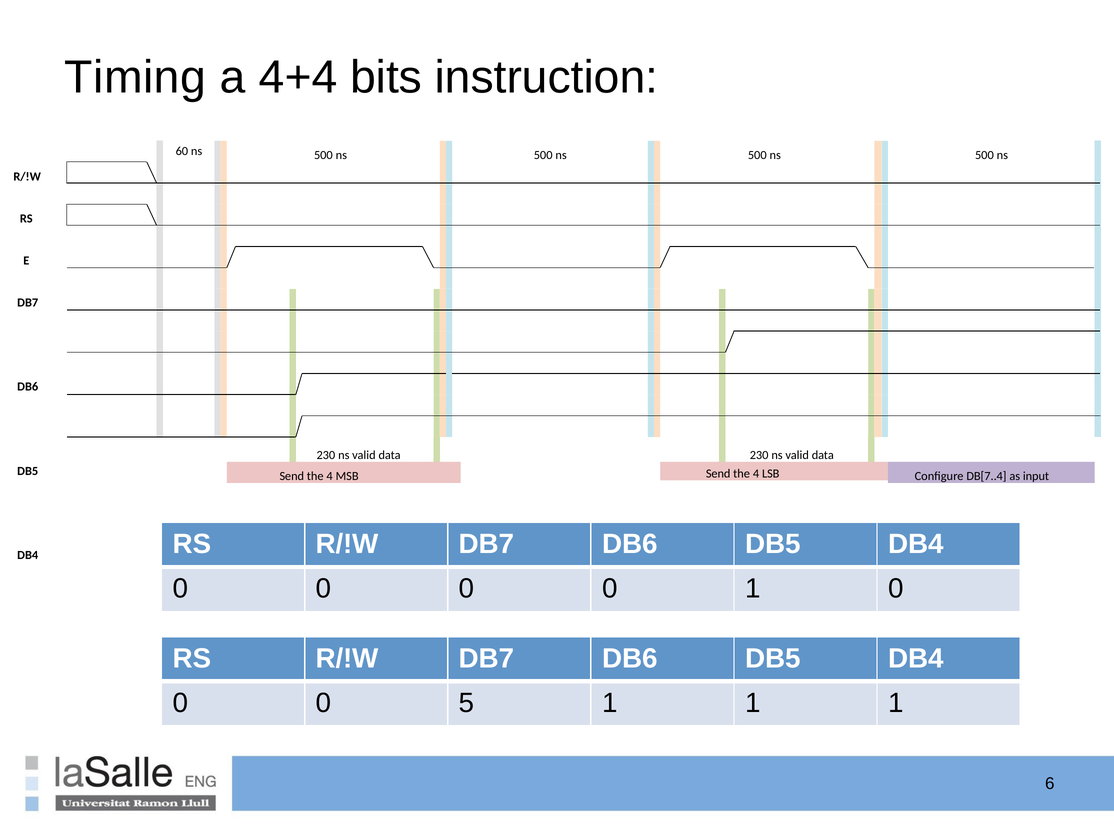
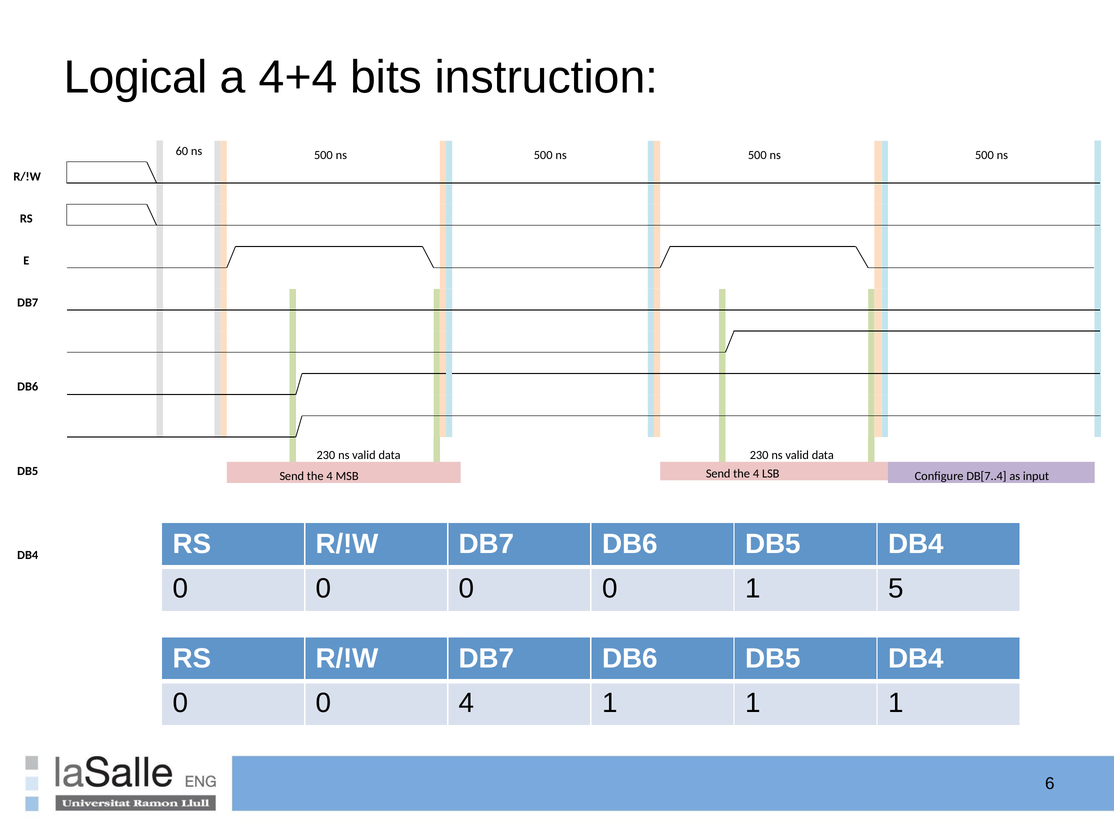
Timing: Timing -> Logical (136, 77)
1 0: 0 -> 5 (896, 588)
0 5: 5 -> 4 (467, 702)
